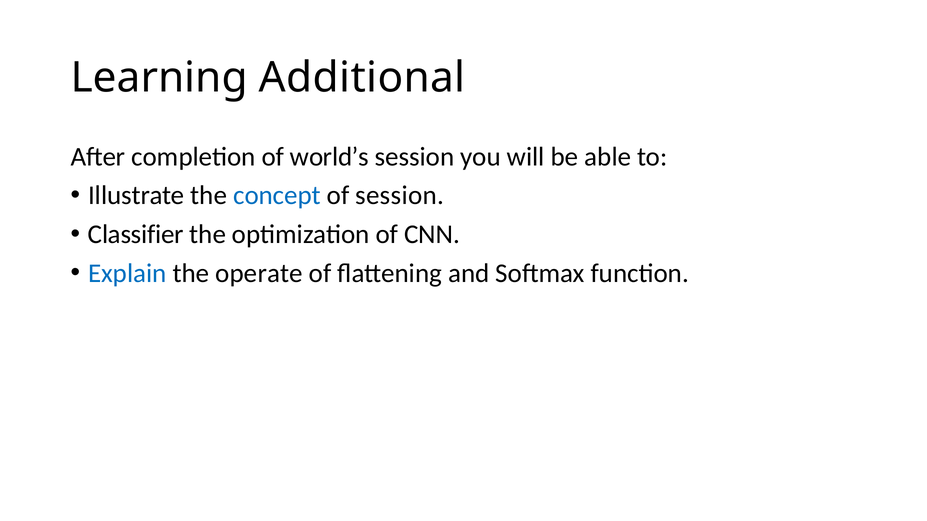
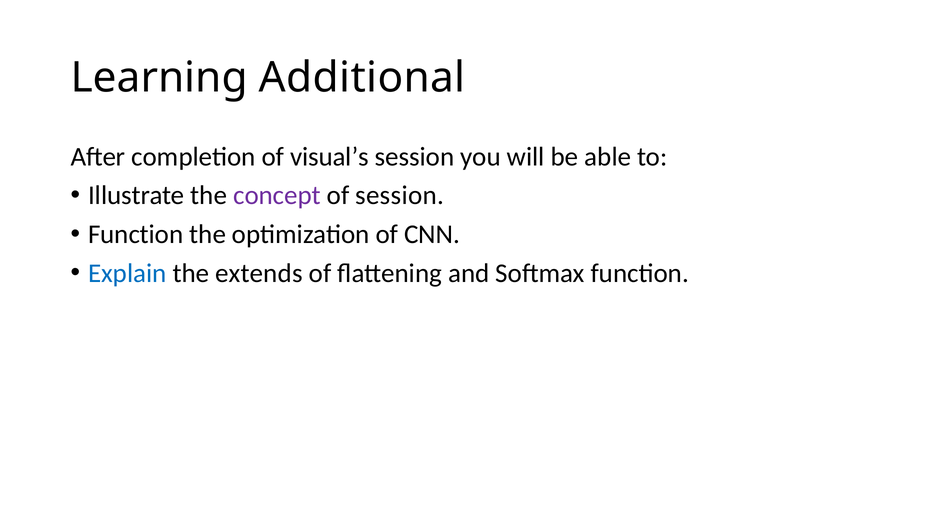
world’s: world’s -> visual’s (329, 157)
concept colour: blue -> purple (277, 196)
Classifier: Classifier -> Function (136, 234)
operate: operate -> extends (259, 273)
